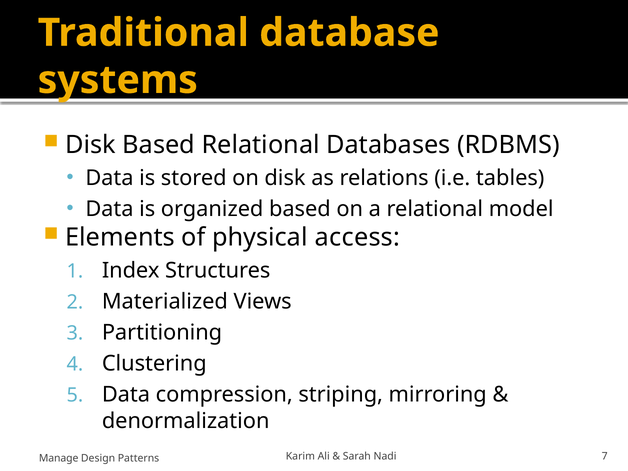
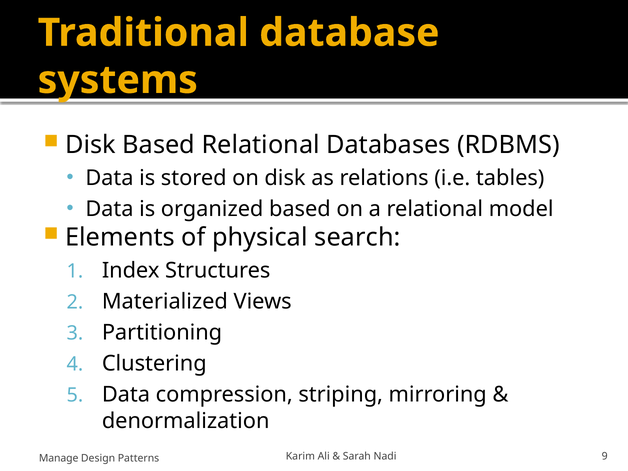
access: access -> search (357, 238)
7: 7 -> 9 (605, 456)
